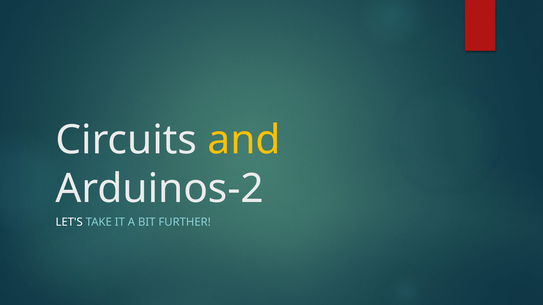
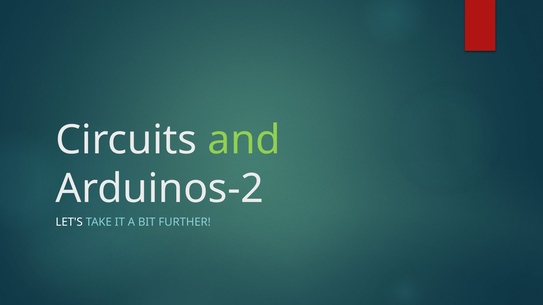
and colour: yellow -> light green (244, 140)
